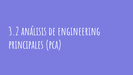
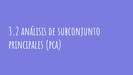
engineering: engineering -> subconjunto (79, 32)
